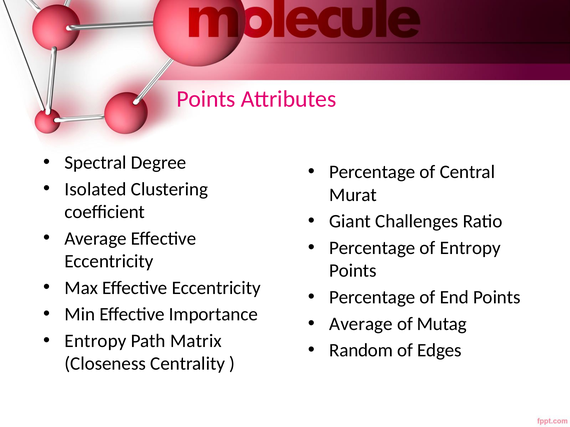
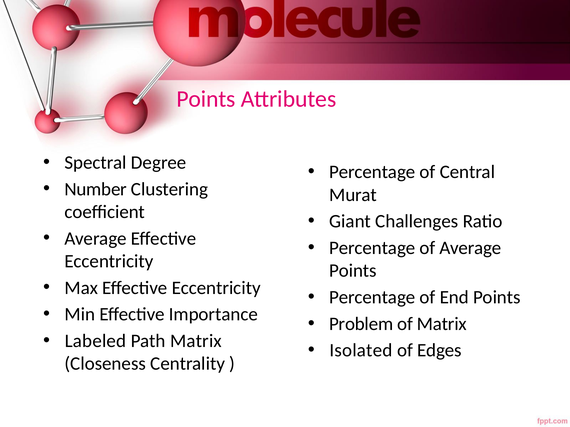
Isolated: Isolated -> Number (96, 189)
of Entropy: Entropy -> Average (470, 248)
Average: Average -> Problem (361, 324)
of Mutag: Mutag -> Matrix (442, 324)
Entropy: Entropy -> Labeled (95, 341)
Random: Random -> Isolated (361, 351)
